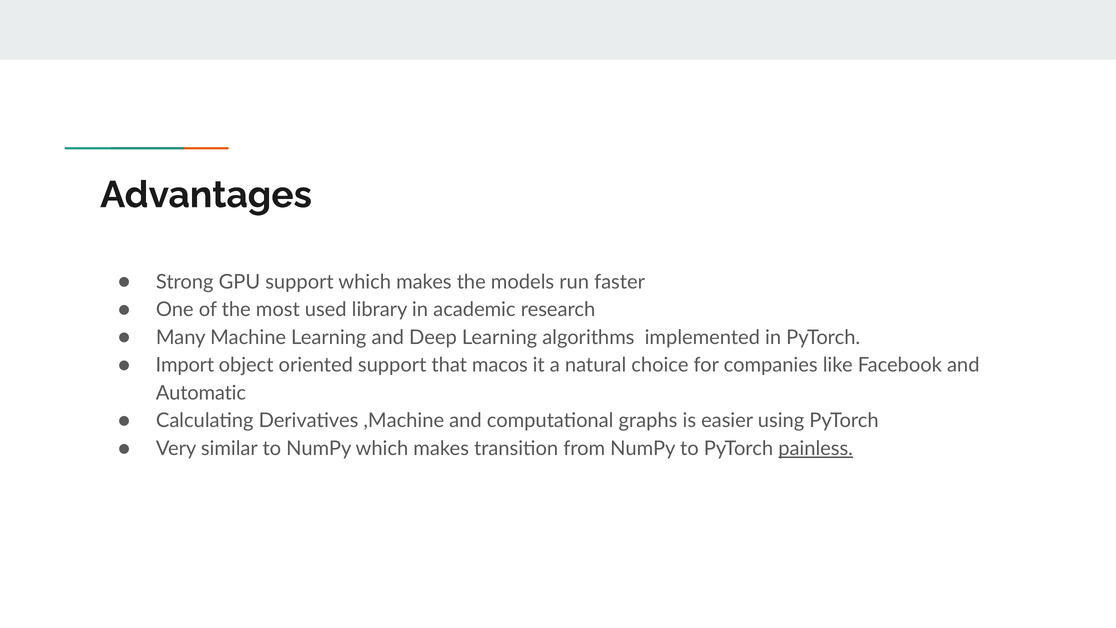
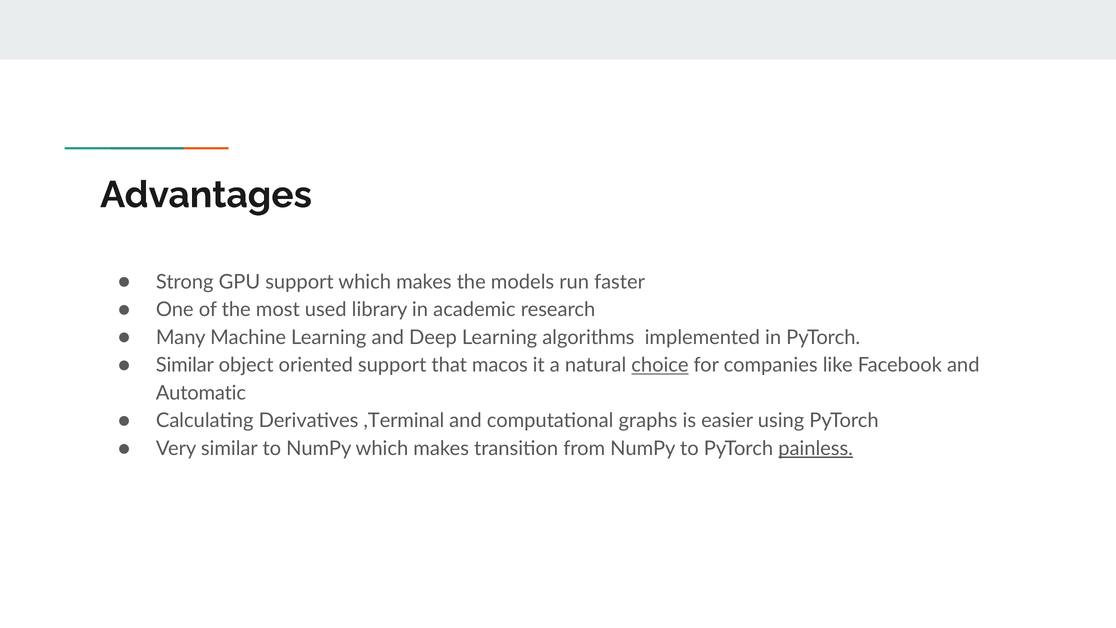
Import: Import -> Similar (185, 365)
choice underline: none -> present (660, 365)
,Machine: ,Machine -> ,Terminal (404, 421)
